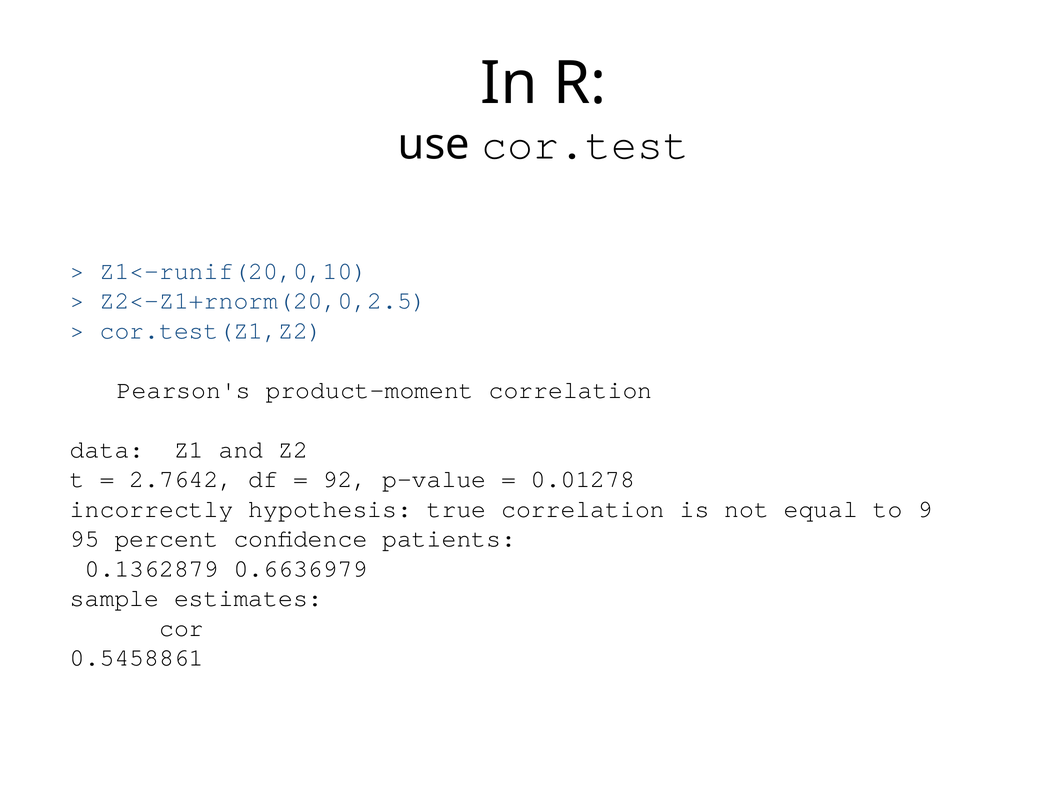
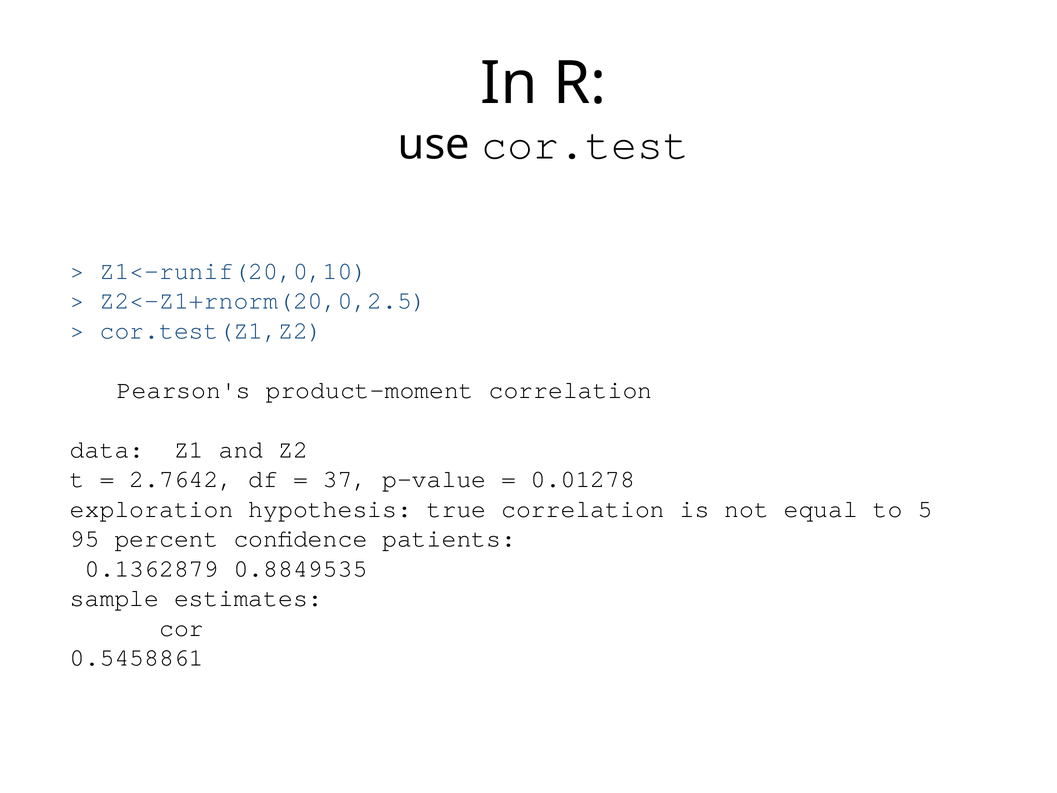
92: 92 -> 37 (345, 479)
incorrectly: incorrectly -> exploration (152, 509)
9: 9 -> 5 (925, 509)
0.6636979: 0.6636979 -> 0.8849535 (300, 568)
